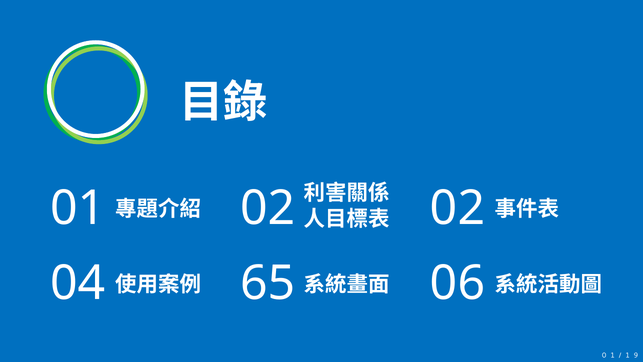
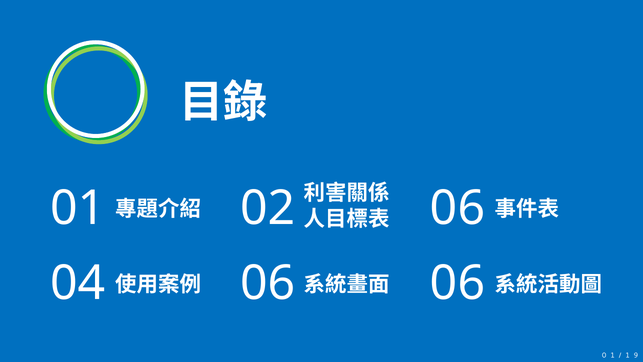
02 02: 02 -> 06 (458, 208)
65: 65 -> 06 (268, 283)
